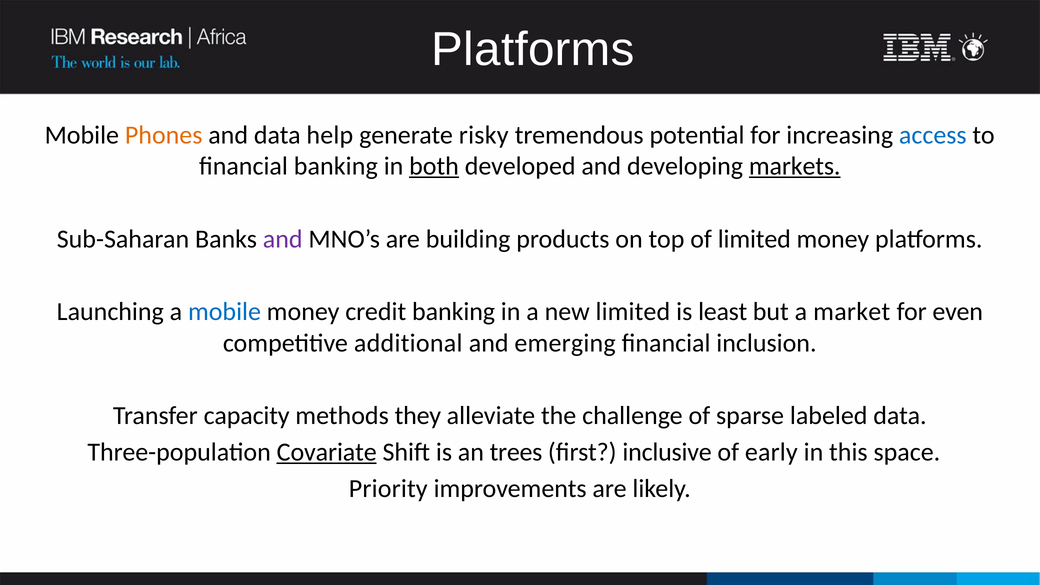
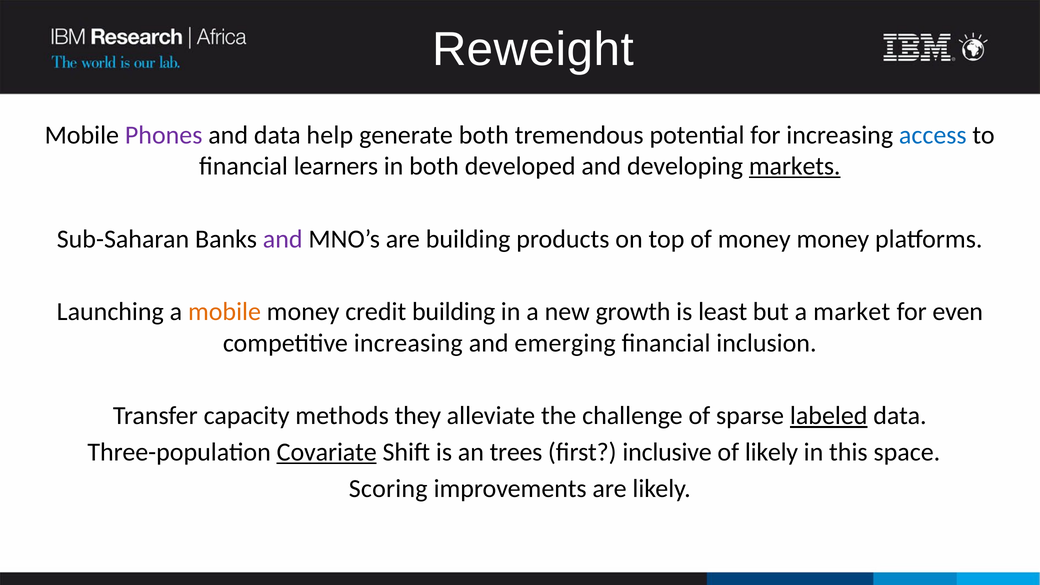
Platforms: Platforms -> Reweight (533, 49)
Phones colour: orange -> purple (164, 135)
generate risky: risky -> both (484, 135)
financial banking: banking -> learners (336, 166)
both underline: present -> none (434, 166)
of limited: limited -> money (754, 239)
mobile colour: blue -> orange (225, 312)
credit banking: banking -> building (454, 312)
new limited: limited -> growth (633, 312)
competitive additional: additional -> increasing (408, 343)
labeled underline: none -> present (829, 416)
of early: early -> likely (772, 452)
Priority: Priority -> Scoring (388, 489)
